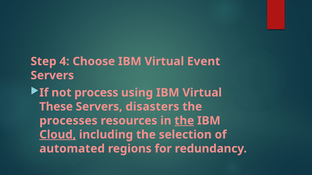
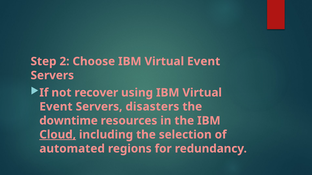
4: 4 -> 2 (64, 62)
process: process -> recover (96, 93)
These: These -> Event (56, 107)
processes: processes -> downtime (69, 121)
the underline: present -> none (184, 121)
